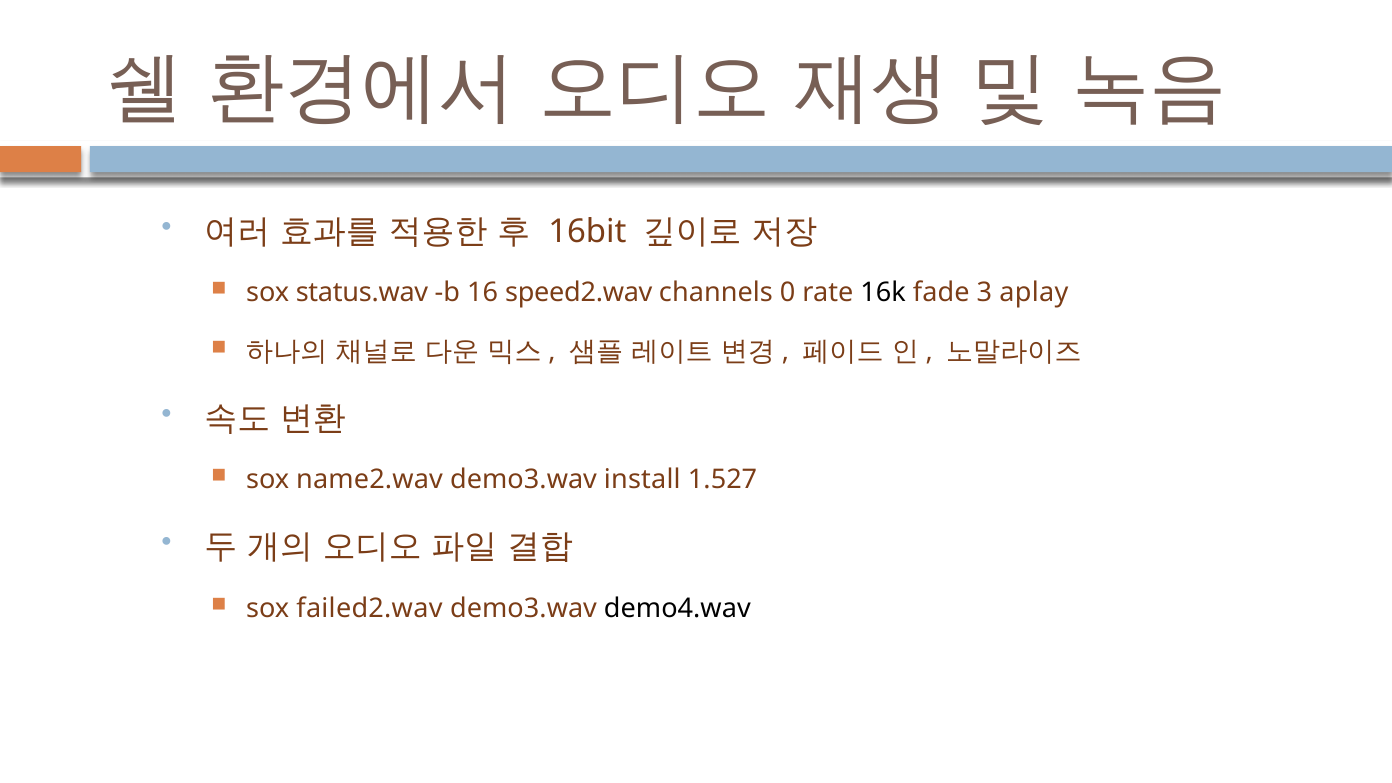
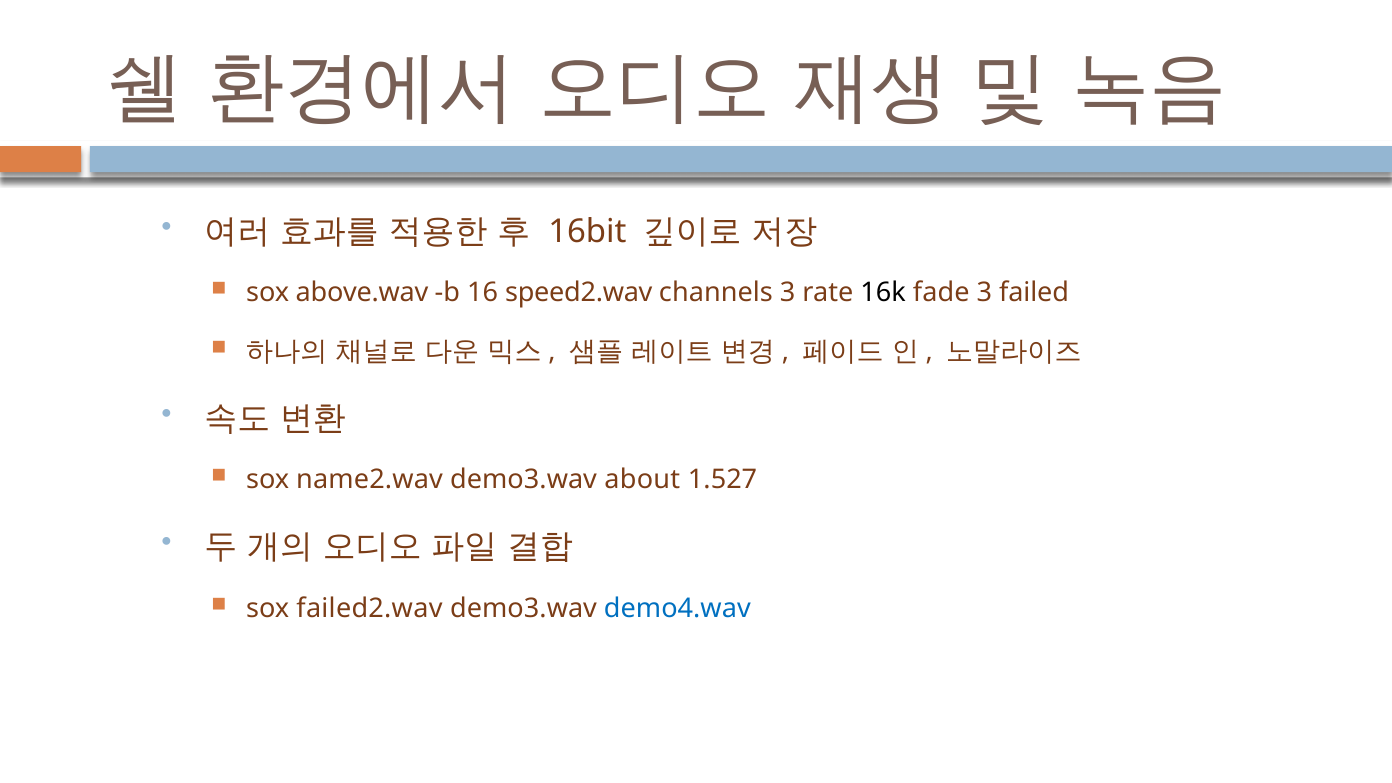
status.wav: status.wav -> above.wav (362, 293)
channels 0: 0 -> 3 (788, 293)
aplay: aplay -> failed (1034, 293)
install: install -> about (642, 480)
demo4.wav colour: black -> blue (677, 608)
